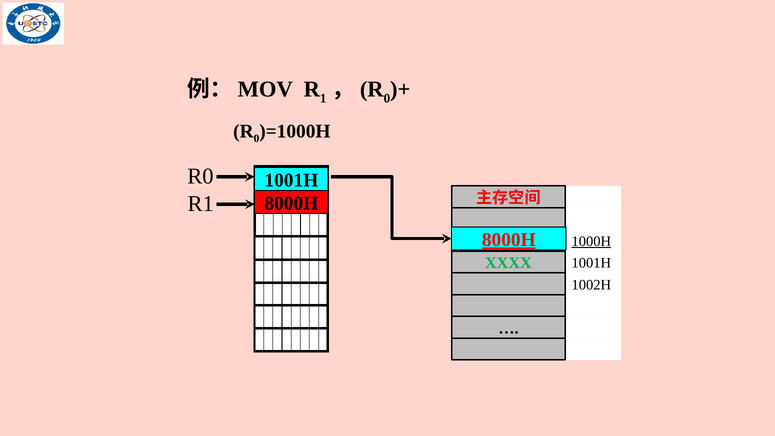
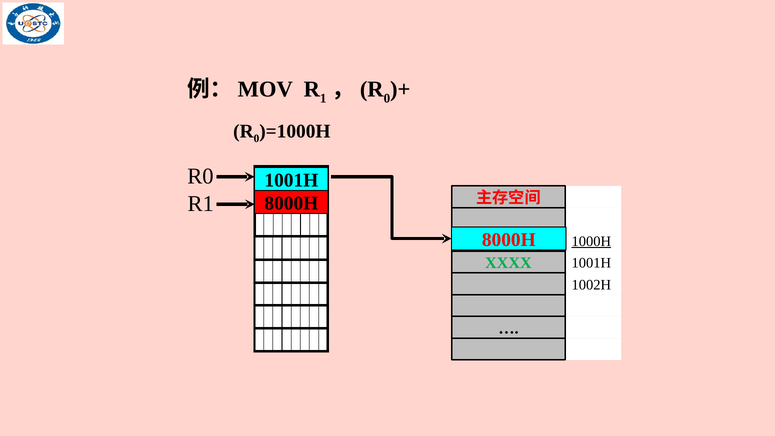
8000H underline: present -> none (509, 240)
